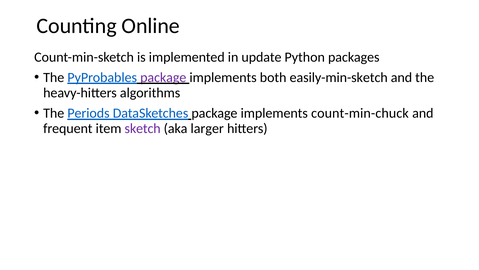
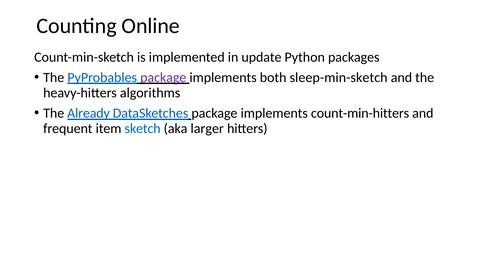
easily-min-sketch: easily-min-sketch -> sleep-min-sketch (339, 77)
Periods: Periods -> Already (89, 113)
count-min-chuck: count-min-chuck -> count-min-hitters (360, 113)
sketch colour: purple -> blue (143, 128)
